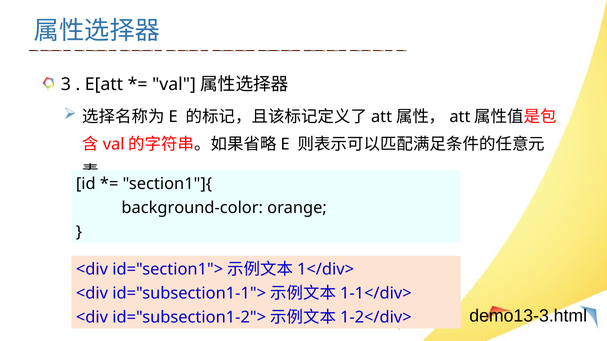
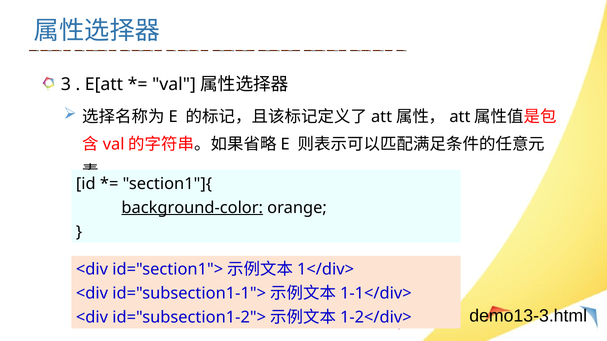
background-color underline: none -> present (192, 208)
